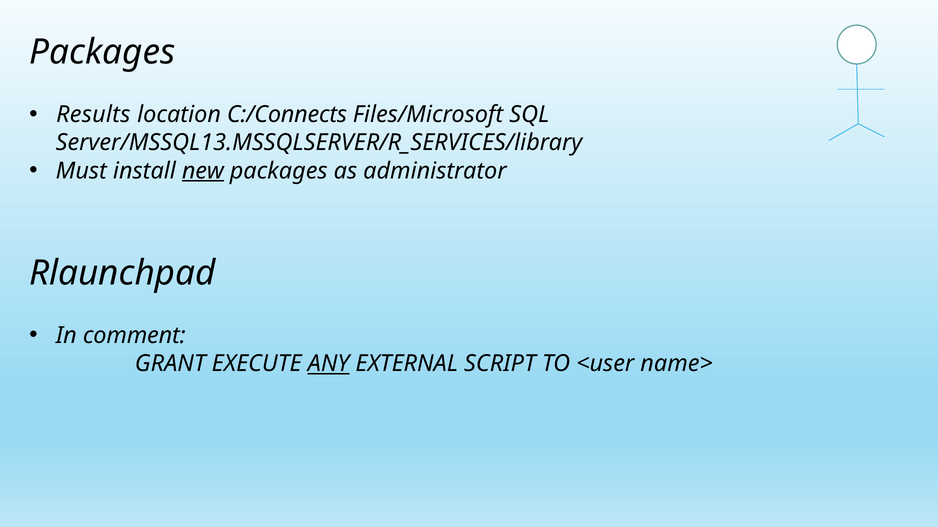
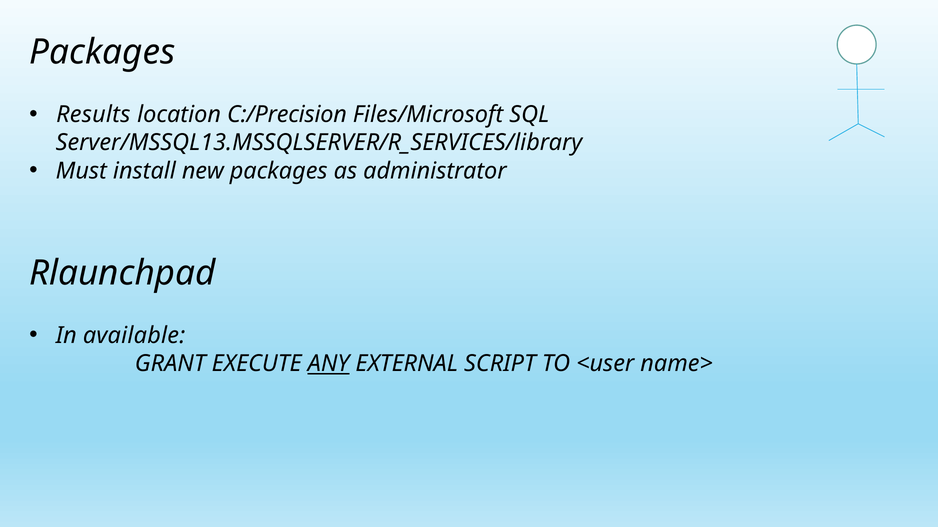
C:/Connects: C:/Connects -> C:/Precision (287, 115)
new underline: present -> none (203, 171)
comment: comment -> available (134, 336)
